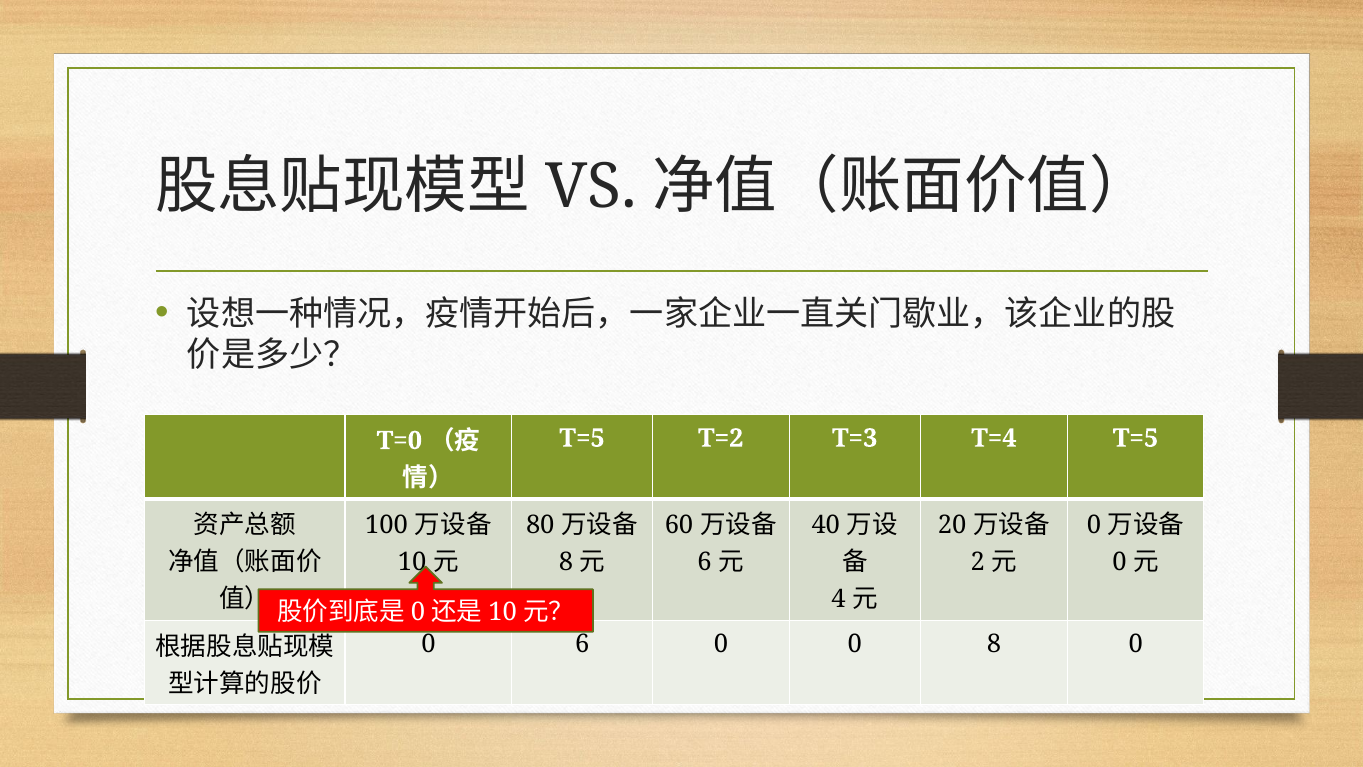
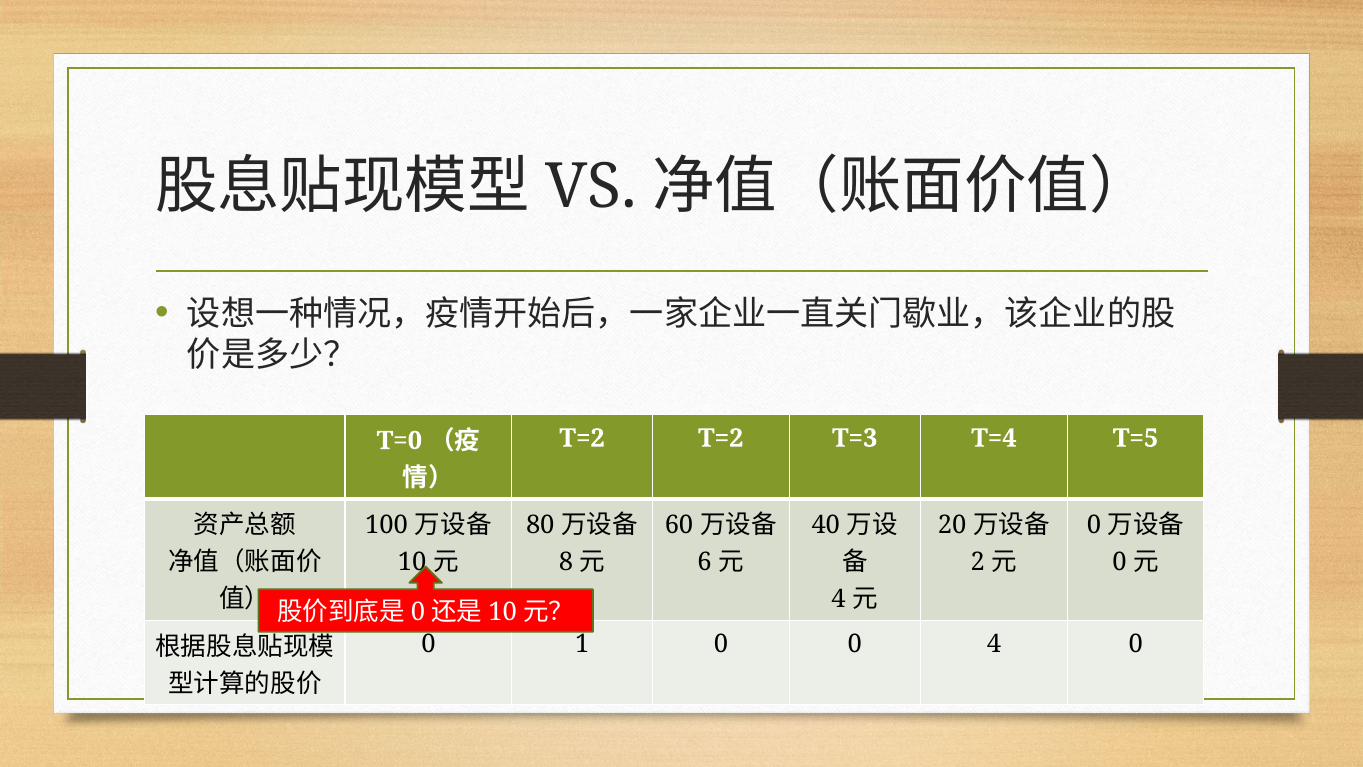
T=5: T=5 -> T=2 (582, 438)
0 6: 6 -> 1 (582, 644)
0 8: 8 -> 4 (994, 644)
